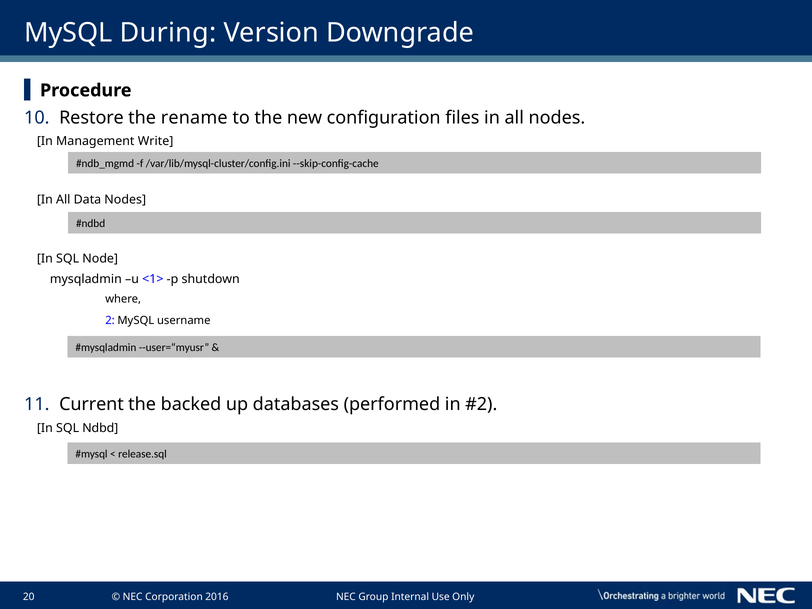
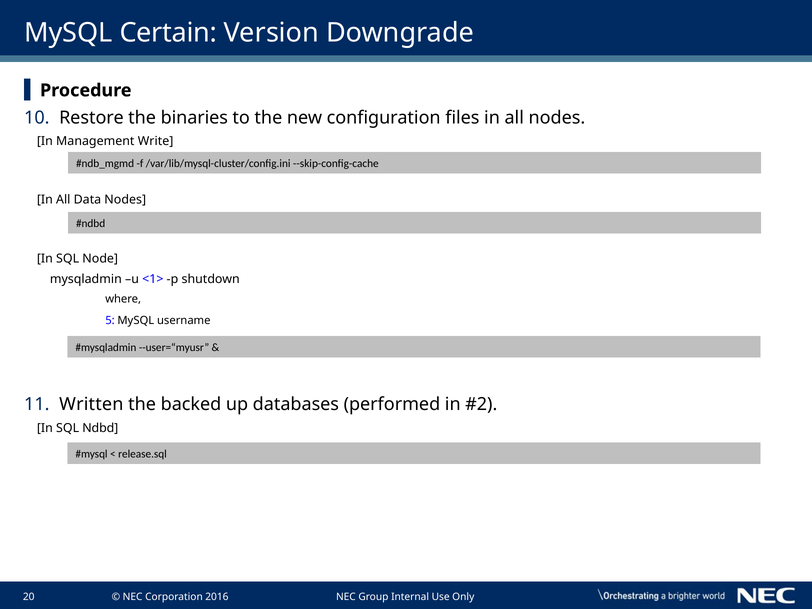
During: During -> Certain (168, 33)
rename: rename -> binaries (194, 118)
2: 2 -> 5 (110, 320)
Current: Current -> Written (91, 404)
